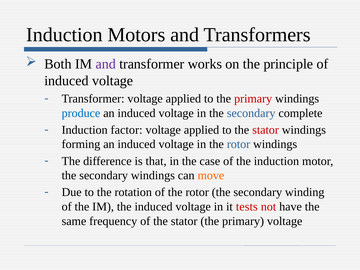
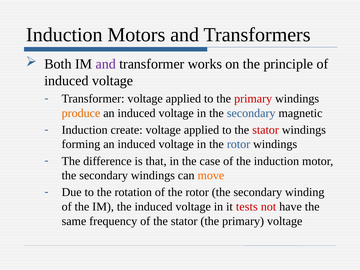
produce colour: blue -> orange (81, 113)
complete: complete -> magnetic (300, 113)
factor: factor -> create (127, 130)
